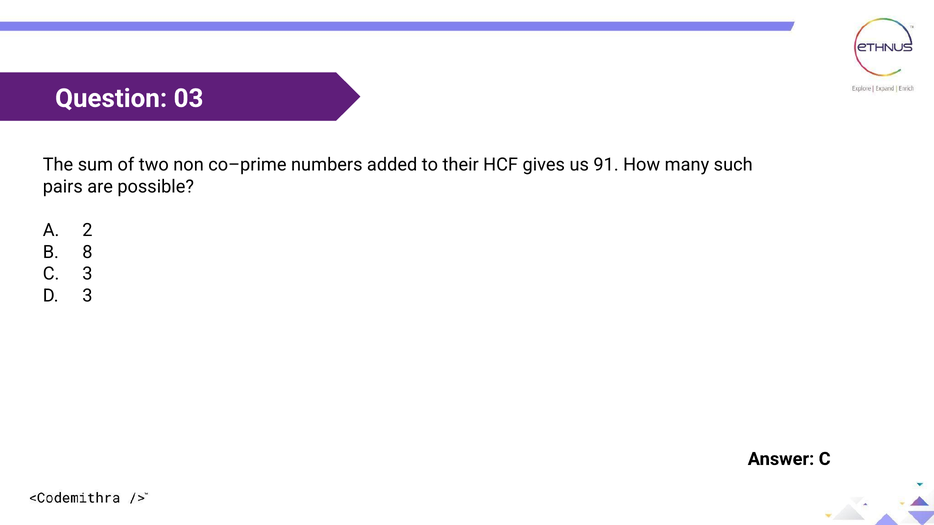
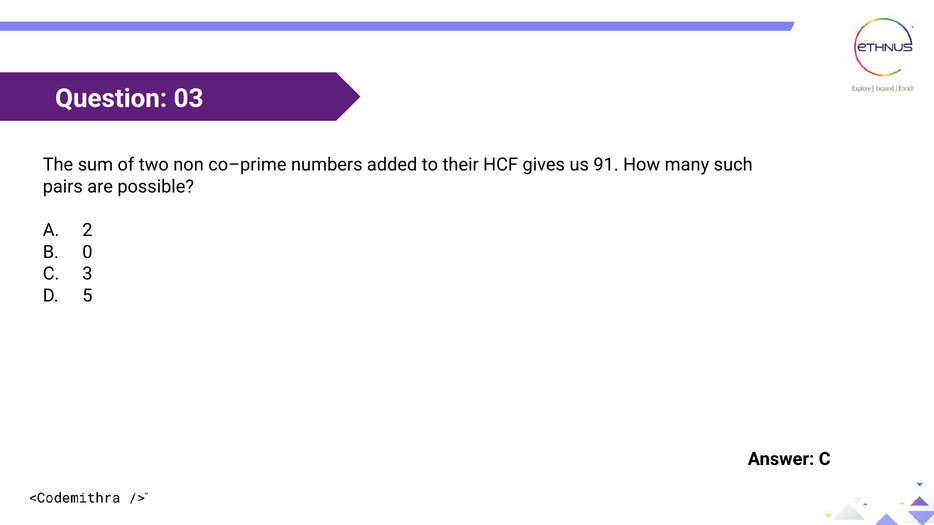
8: 8 -> 0 (87, 252)
3: 3 -> 5 (87, 296)
